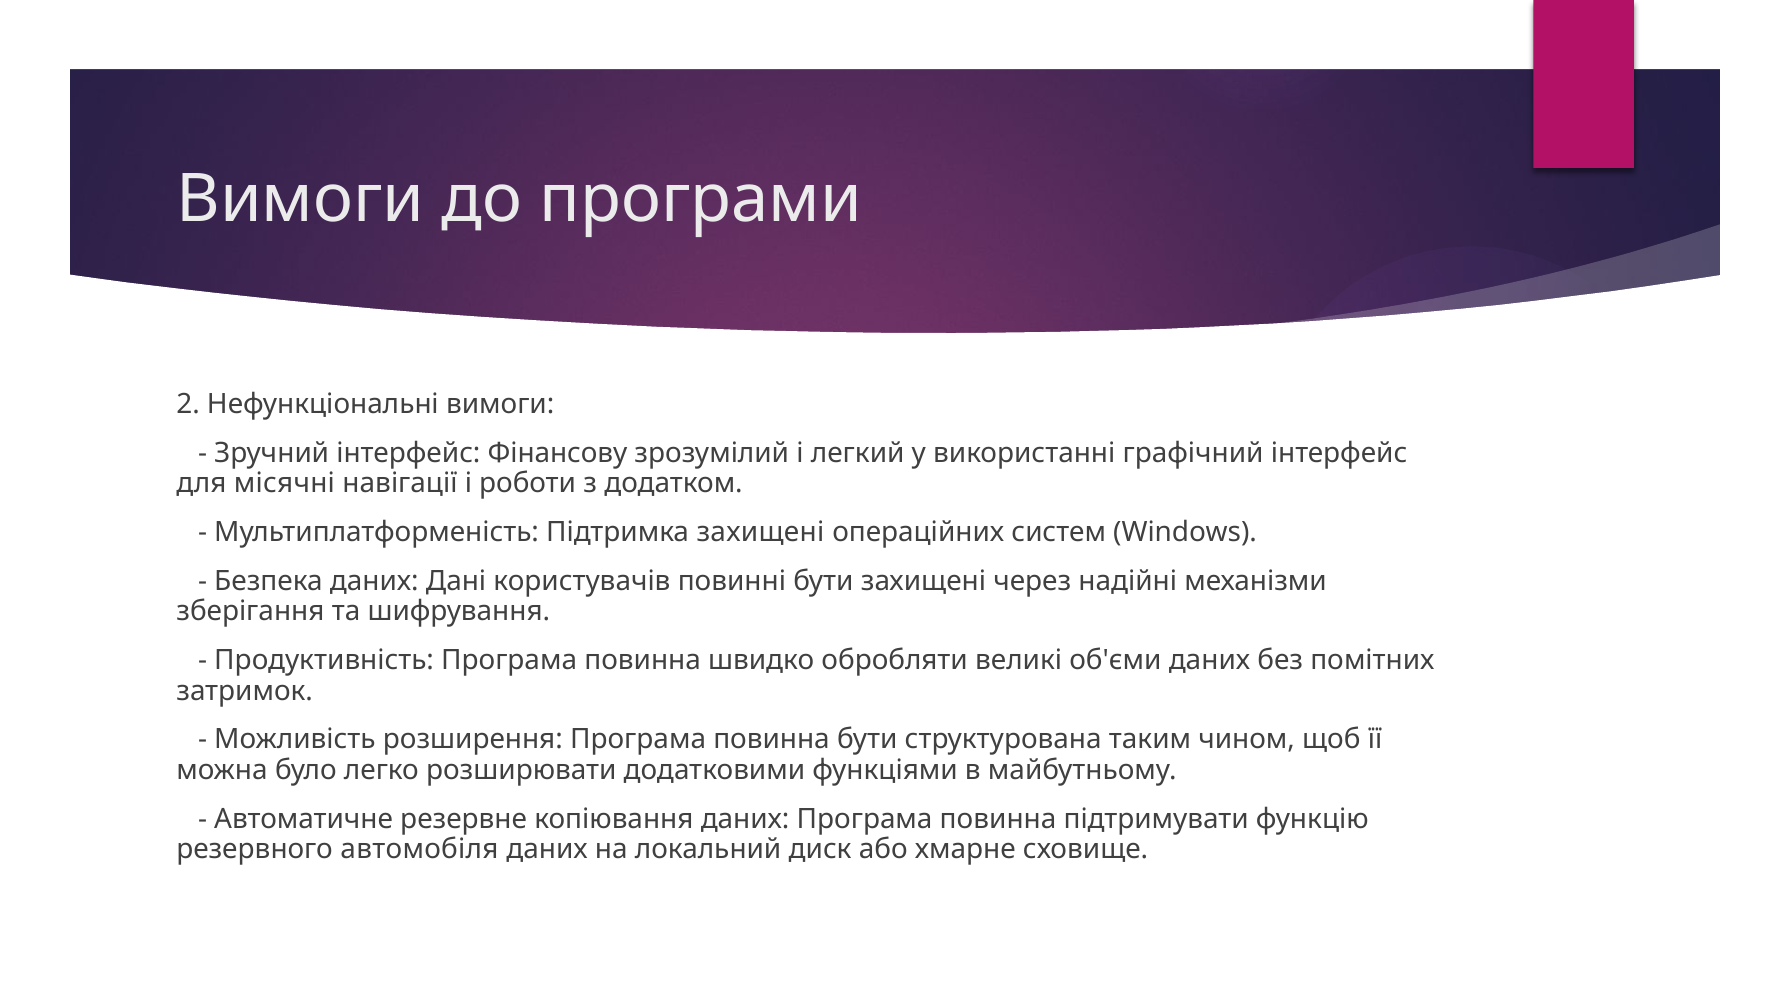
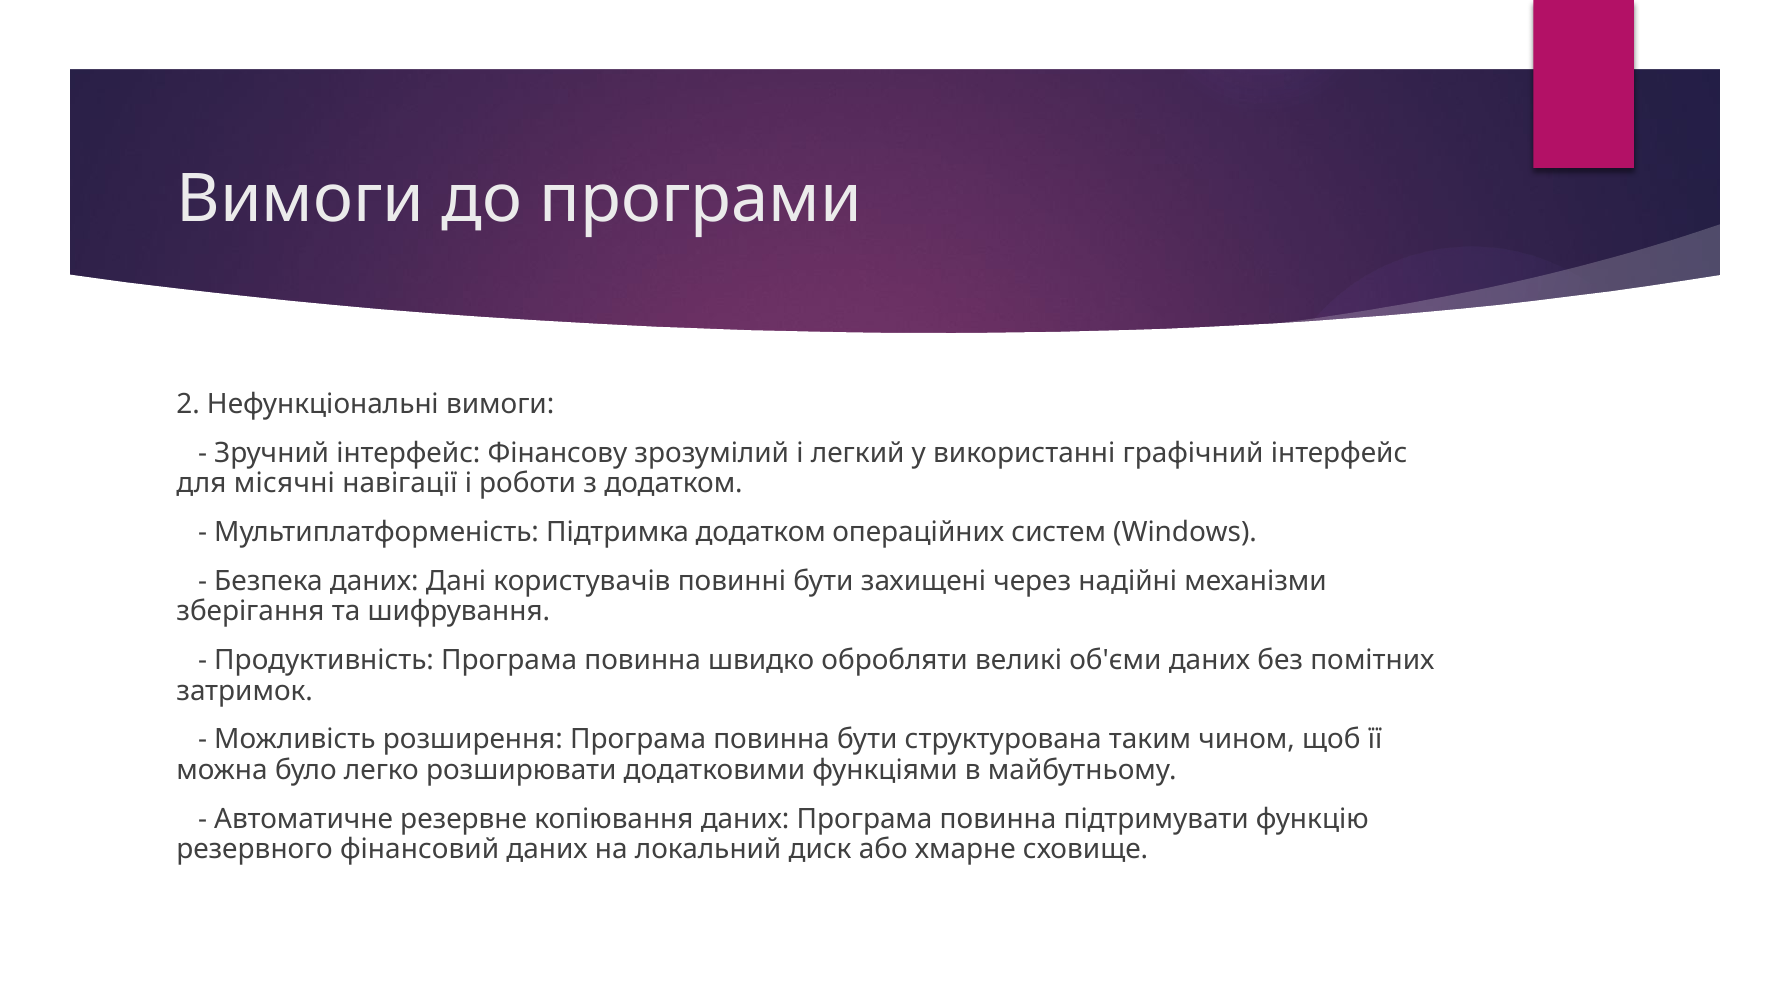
Підтримка захищені: захищені -> додатком (761, 532)
автомобіля: автомобіля -> фінансовий (420, 849)
